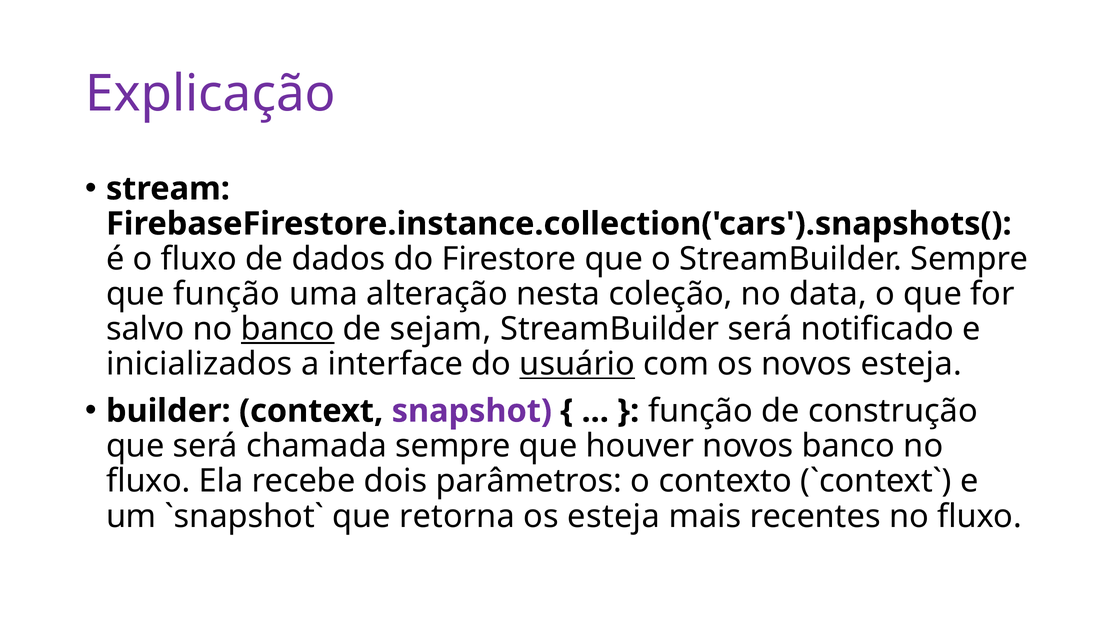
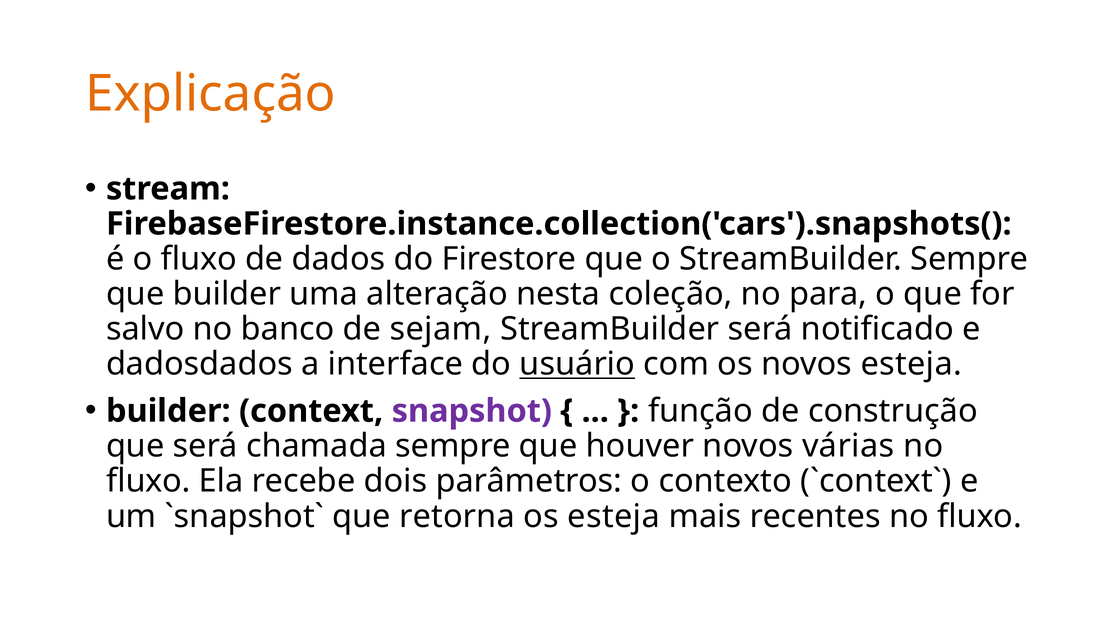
Explicação colour: purple -> orange (210, 94)
que função: função -> builder (227, 294)
data: data -> para (828, 294)
banco underline: present -> none (288, 329)
inicializados: inicializados -> dadosdados (199, 364)
novos banco: banco -> várias (848, 446)
